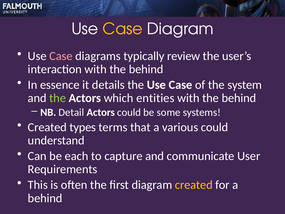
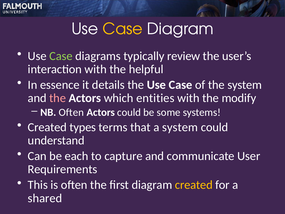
Case colour: pink -> light green (61, 56)
interaction with the behind: behind -> helpful (146, 69)
the colour: light green -> pink (58, 98)
behind: behind -> modify (239, 98)
NB Detail: Detail -> Often (71, 112)
a various: various -> system (180, 127)
behind: behind -> shared (45, 198)
